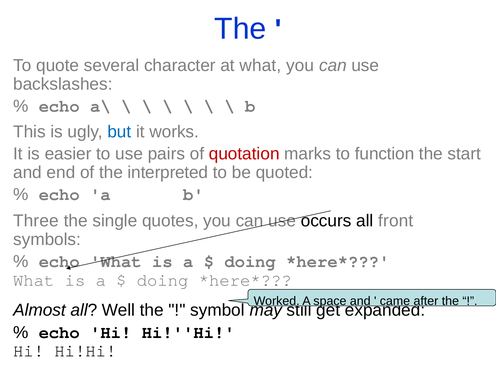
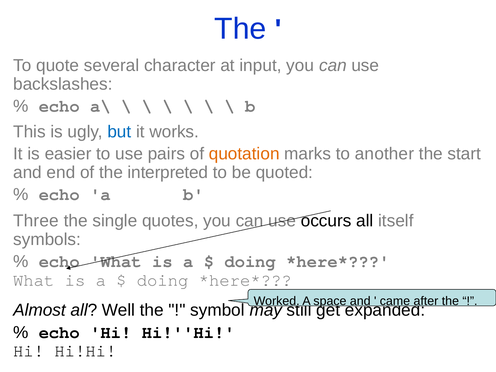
at what: what -> input (261, 65)
quotation colour: red -> orange (244, 154)
function: function -> another (385, 154)
front: front -> itself (396, 221)
